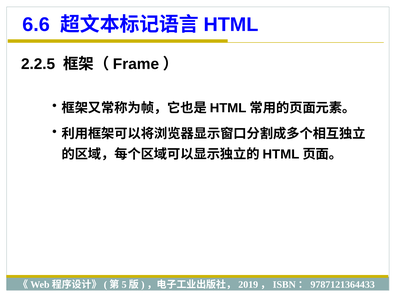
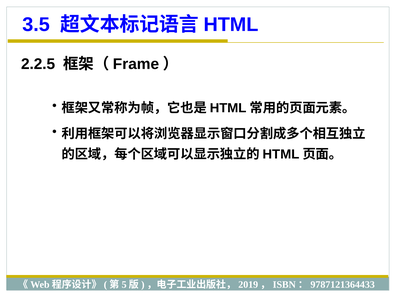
6.6: 6.6 -> 3.5 (36, 24)
